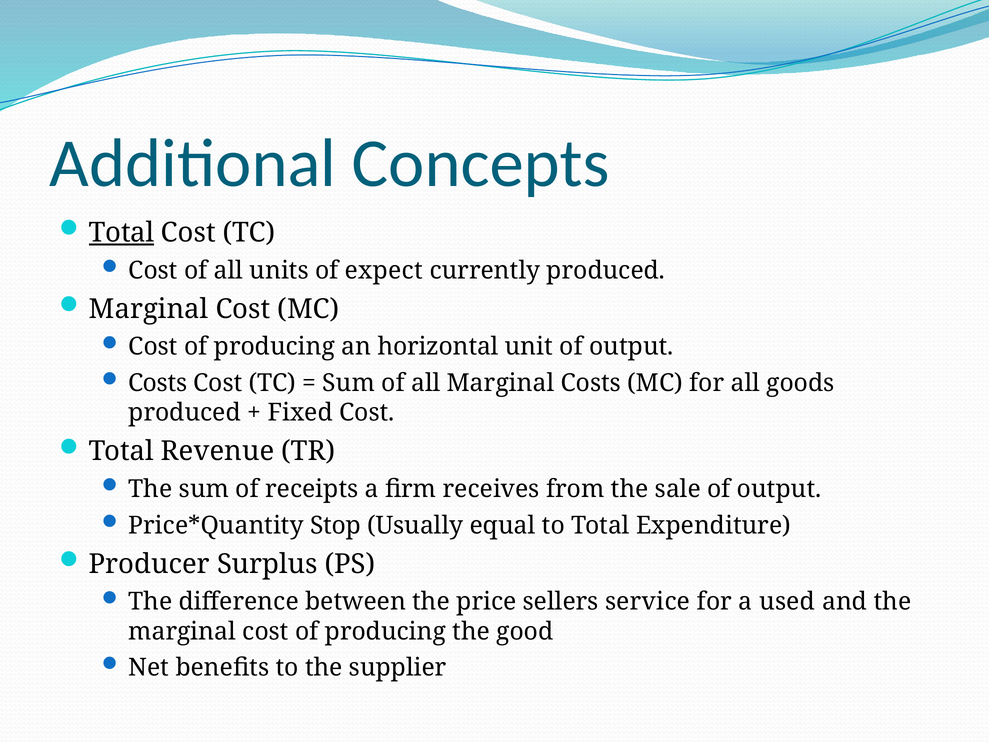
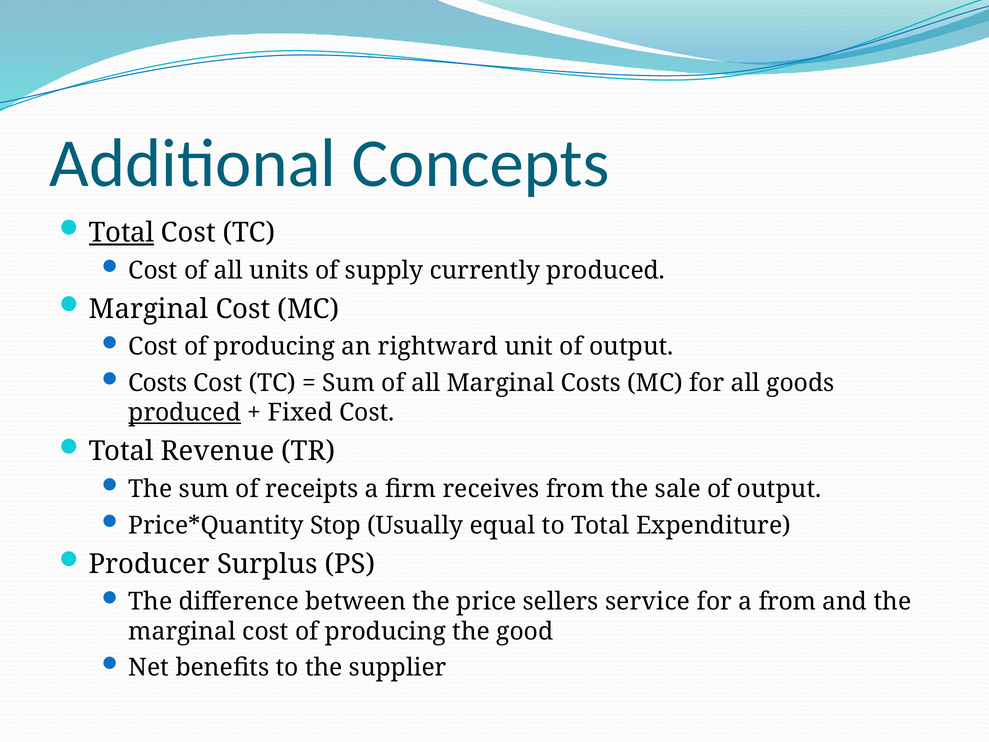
expect: expect -> supply (384, 270)
horizontal: horizontal -> rightward (438, 347)
produced underline: none -> present (185, 413)
a used: used -> from (787, 602)
